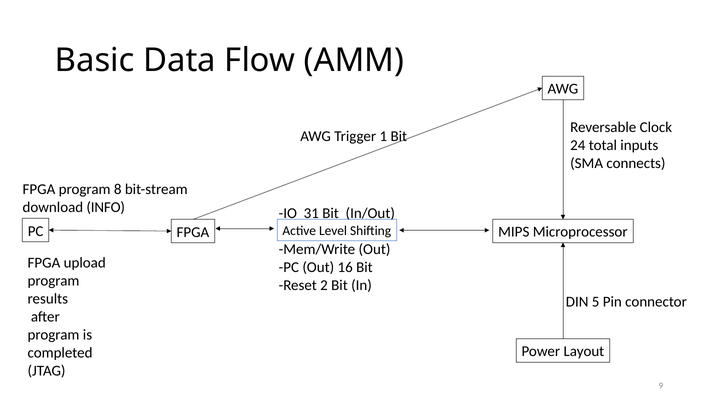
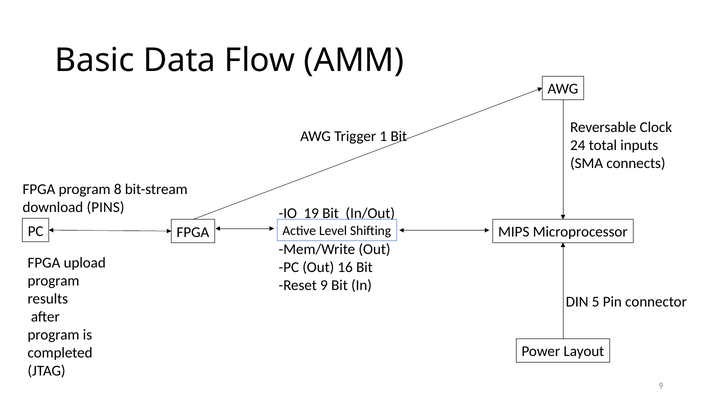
INFO: INFO -> PINS (106, 207)
31: 31 -> 19 (311, 213)
Reset 2: 2 -> 9 (324, 285)
